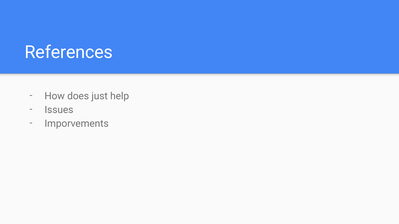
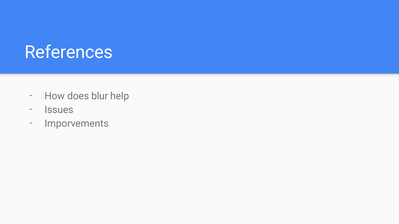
just: just -> blur (100, 96)
